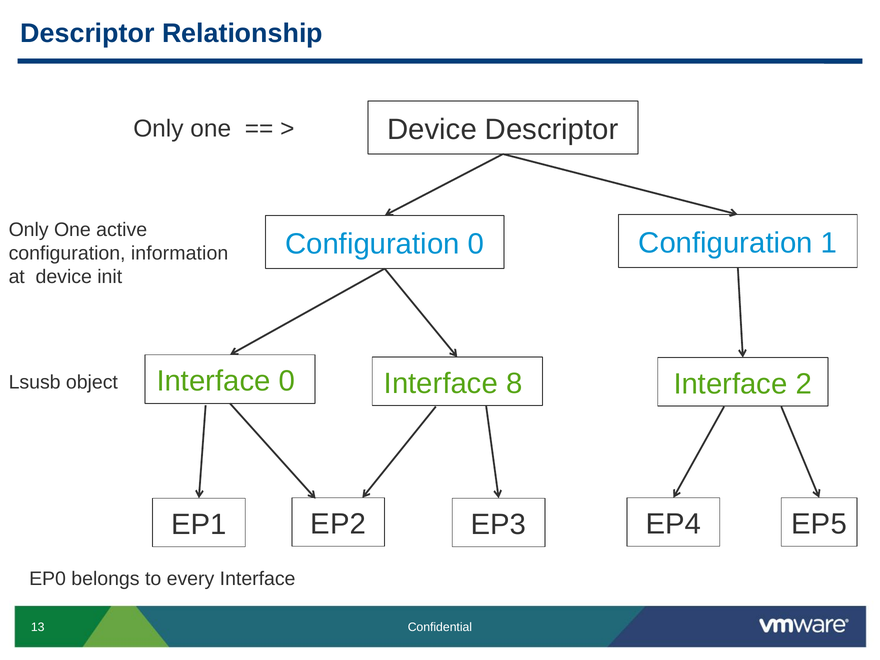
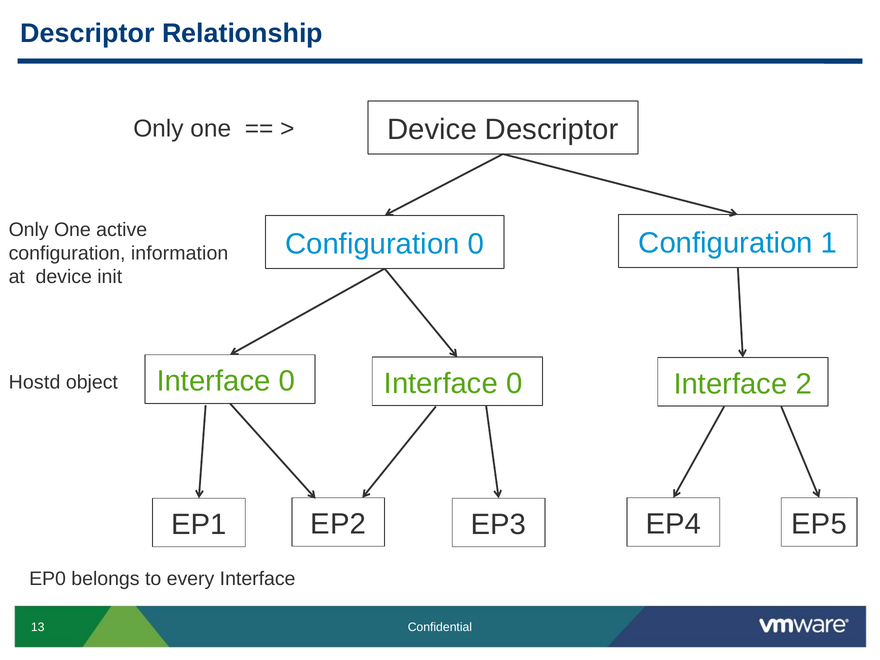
8: 8 -> 0 (514, 383)
Lsusb: Lsusb -> Hostd (35, 383)
